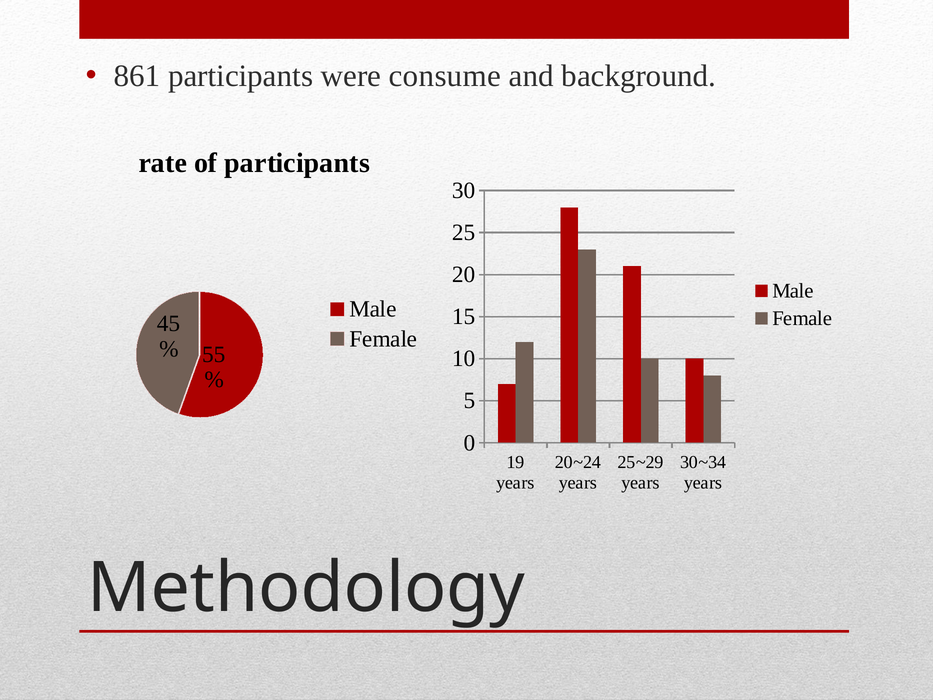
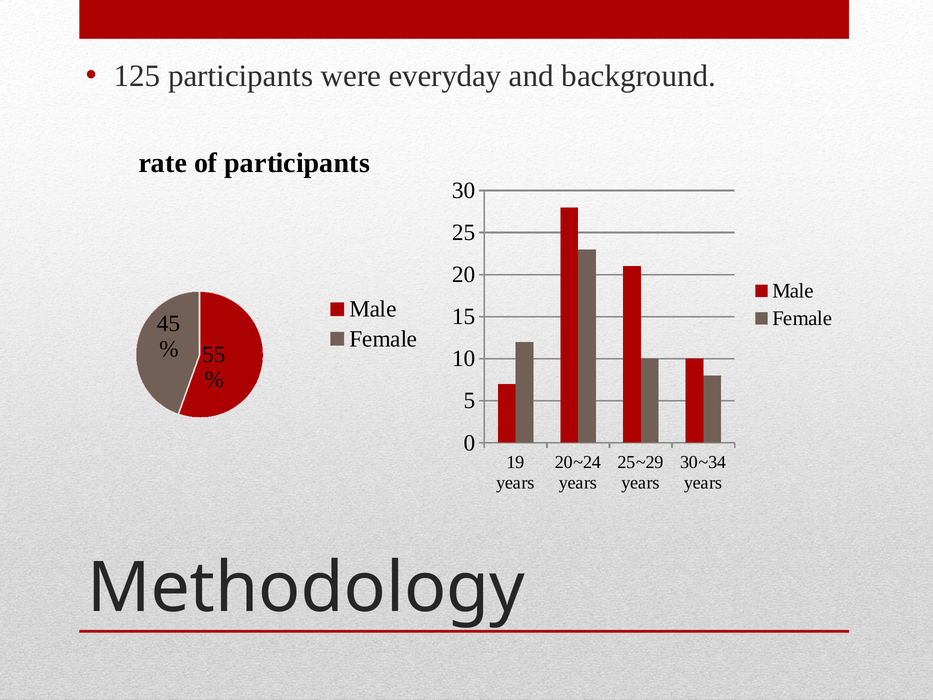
861: 861 -> 125 (137, 76)
consume: consume -> everyday (445, 76)
